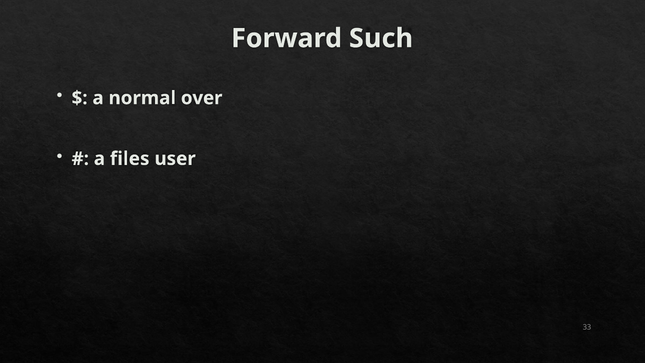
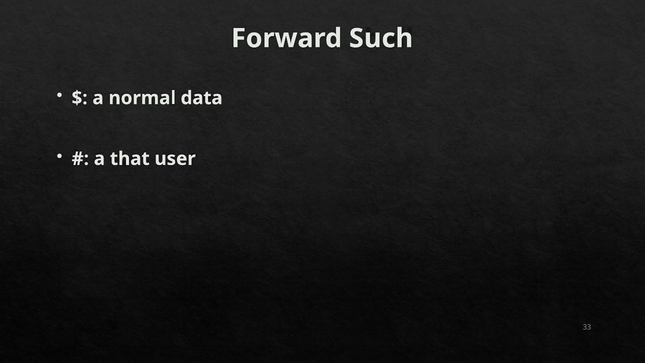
over: over -> data (202, 98)
files: files -> that (130, 159)
